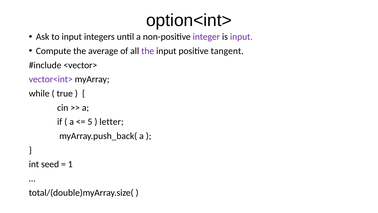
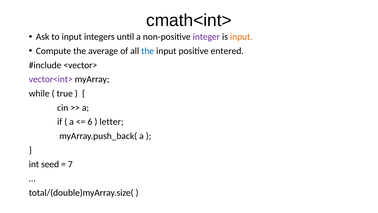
option<int>: option<int> -> cmath<int> (189, 20)
input colour: purple -> orange (241, 37)
the colour: purple -> blue (148, 51)
tangent: tangent -> entered (227, 51)
5: 5 -> 6 (90, 122)
1: 1 -> 7 (70, 164)
